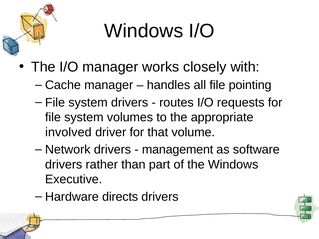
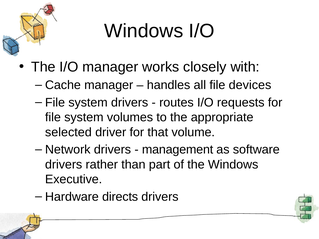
pointing: pointing -> devices (250, 85)
involved: involved -> selected (68, 132)
